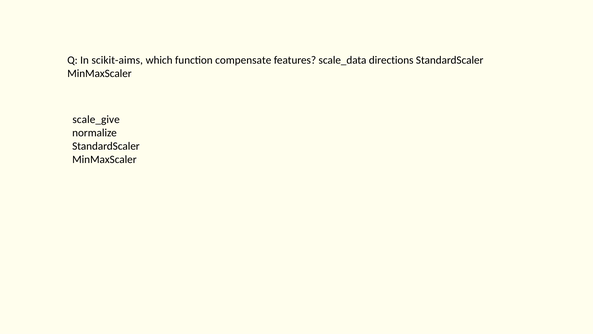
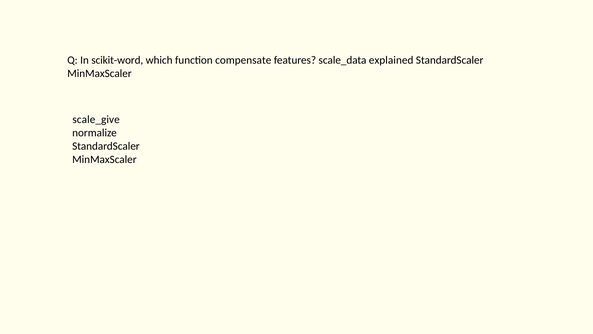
scikit-aims: scikit-aims -> scikit-word (117, 60)
directions: directions -> explained (391, 60)
